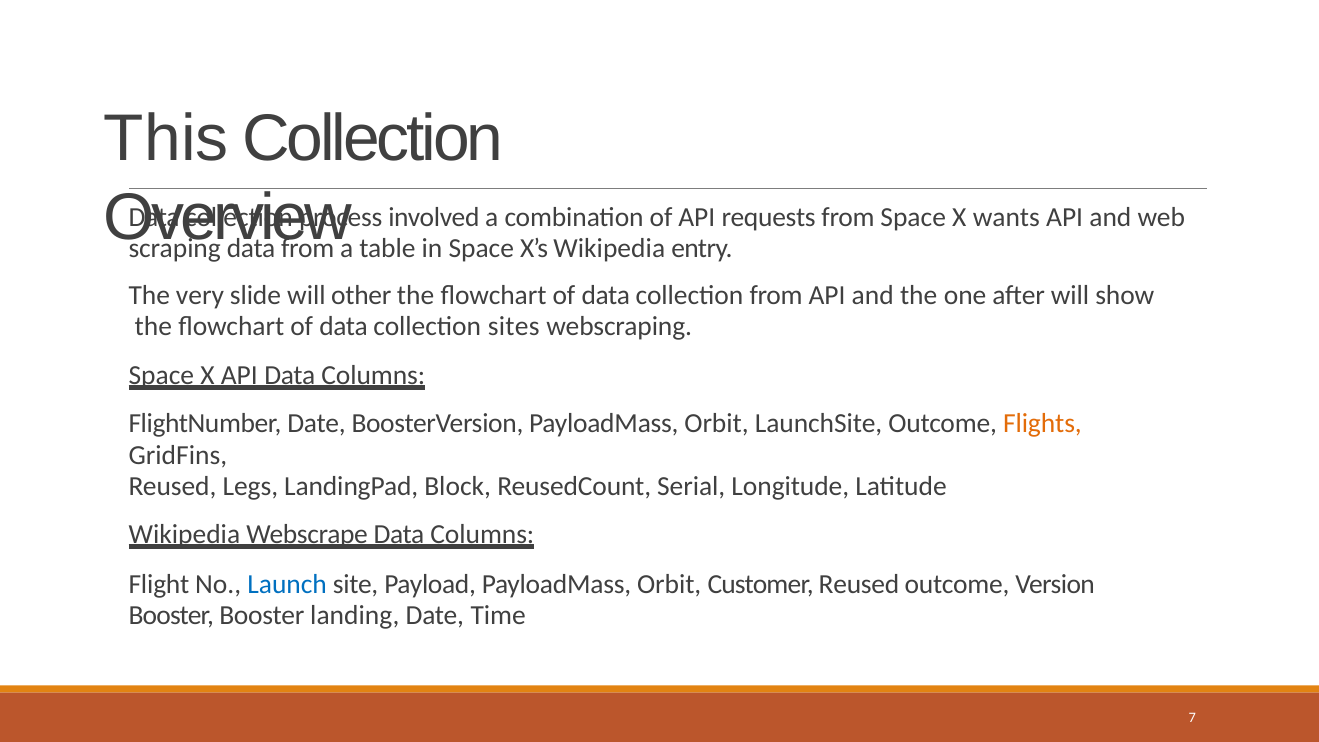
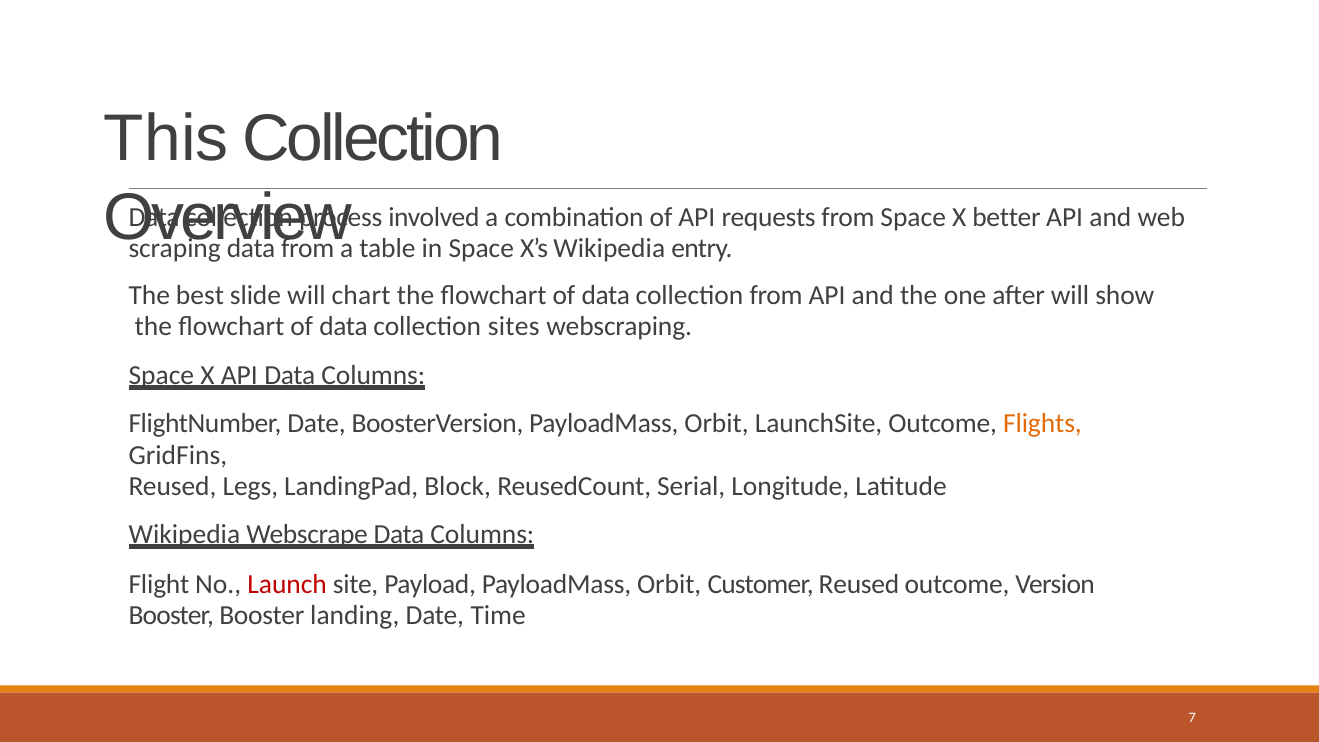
wants: wants -> better (1006, 218)
very: very -> best (200, 295)
other: other -> chart (361, 295)
Launch colour: blue -> red (287, 585)
